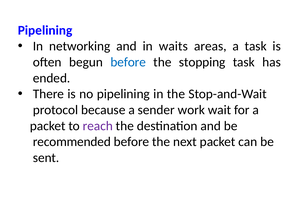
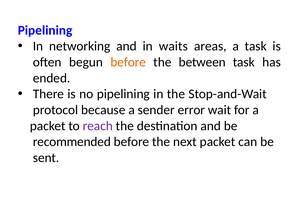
before colour: blue -> orange (128, 62)
stopping: stopping -> between (202, 62)
work: work -> error (191, 110)
